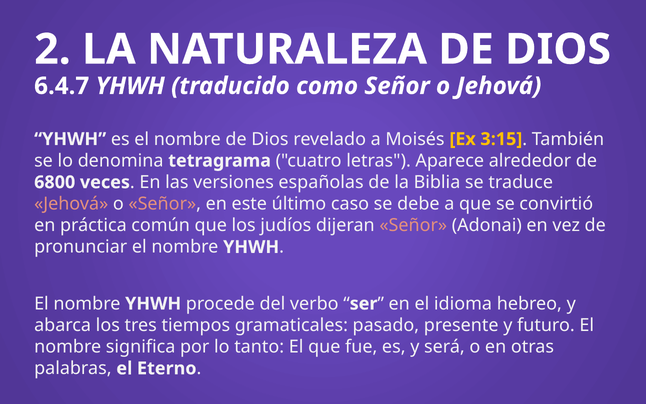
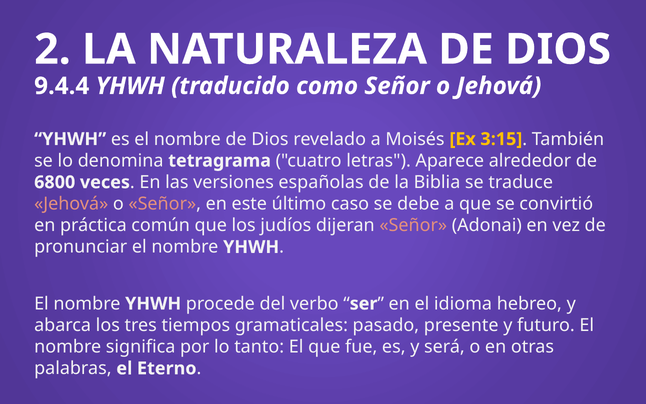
6.4.7: 6.4.7 -> 9.4.4 (62, 86)
